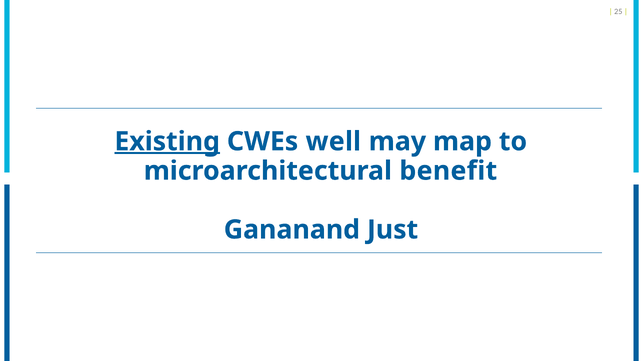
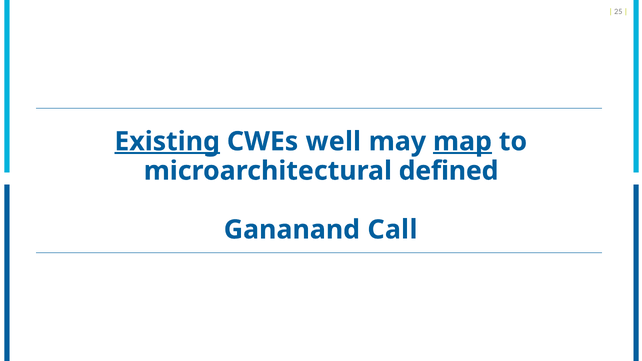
map underline: none -> present (462, 142)
benefit: benefit -> defined (449, 171)
Just: Just -> Call (392, 230)
